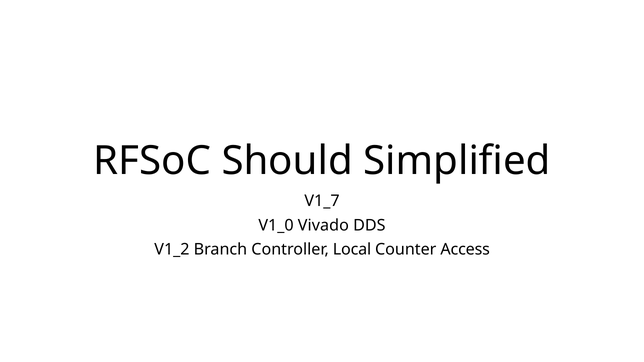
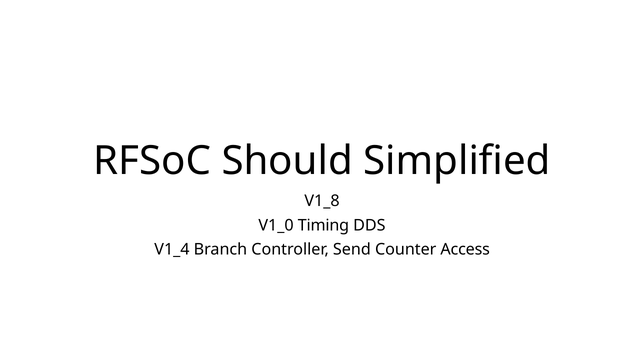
V1_7: V1_7 -> V1_8 (322, 201)
Vivado: Vivado -> Timing (323, 225)
V1_2: V1_2 -> V1_4 (172, 249)
Local: Local -> Send (352, 249)
